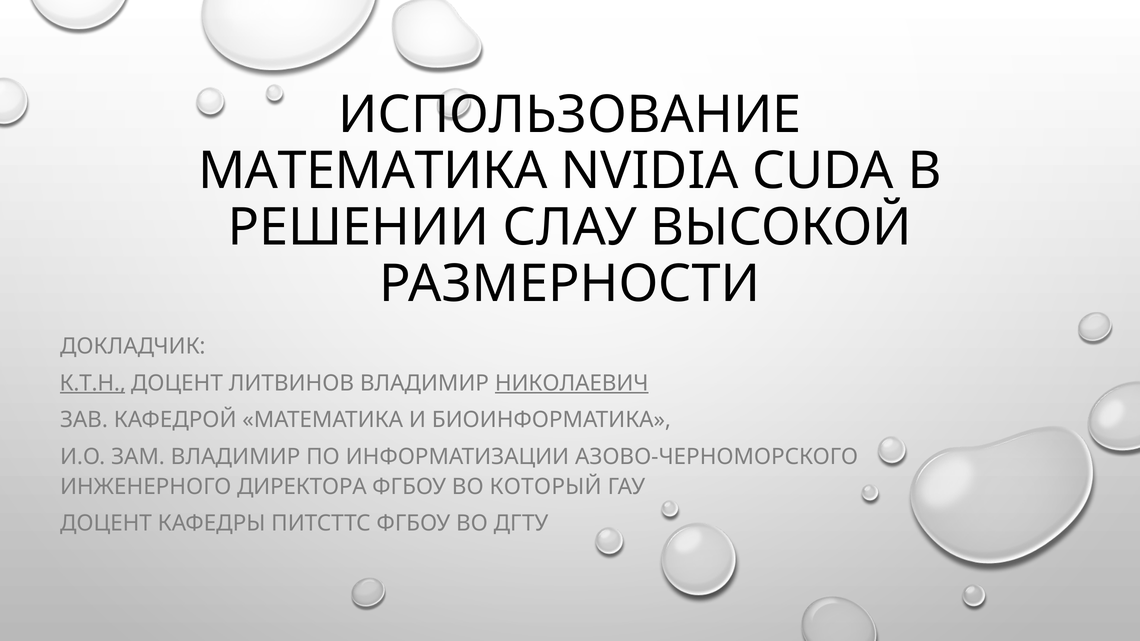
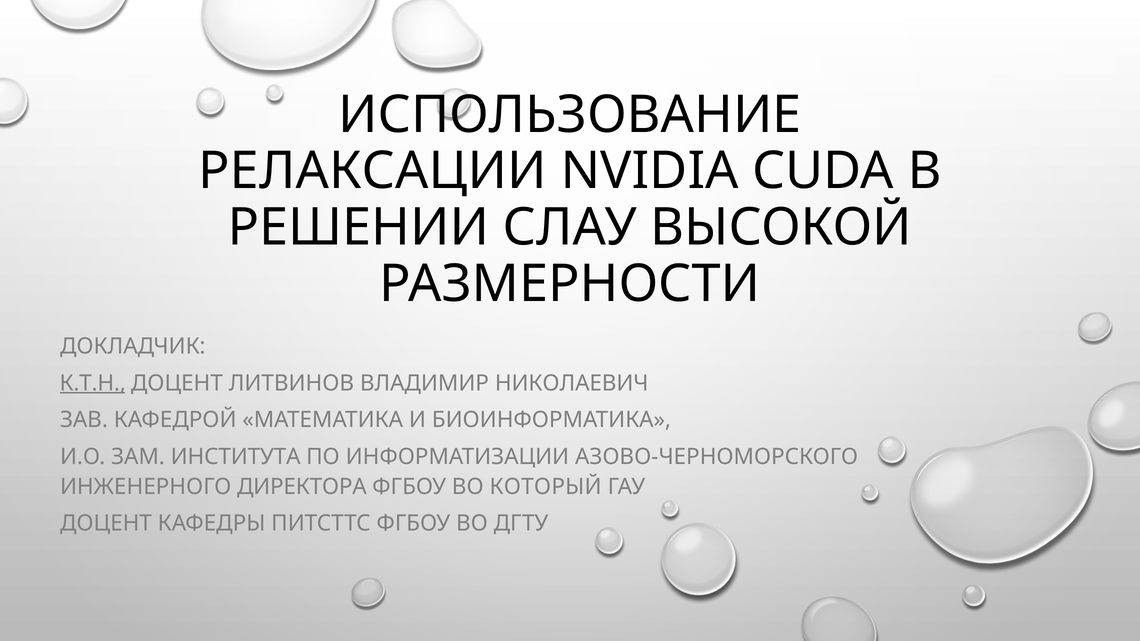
МАТЕМАТИКА: МАТЕМАТИКА -> РЕЛАКСАЦИИ (372, 171)
НИКОЛАЕВИЧ underline: present -> none (572, 383)
ЗАМ ВЛАДИМИР: ВЛАДИМИР -> ИНСТИТУТА (236, 457)
